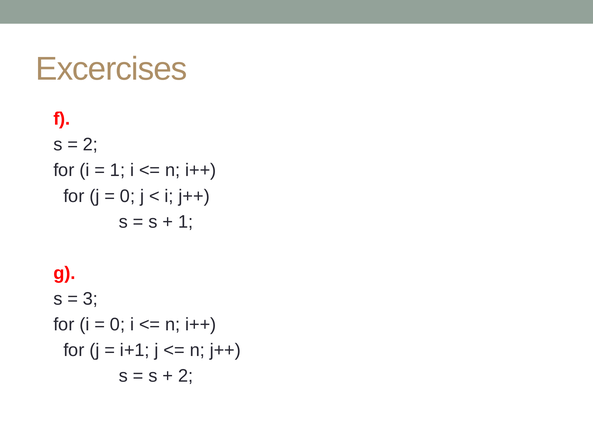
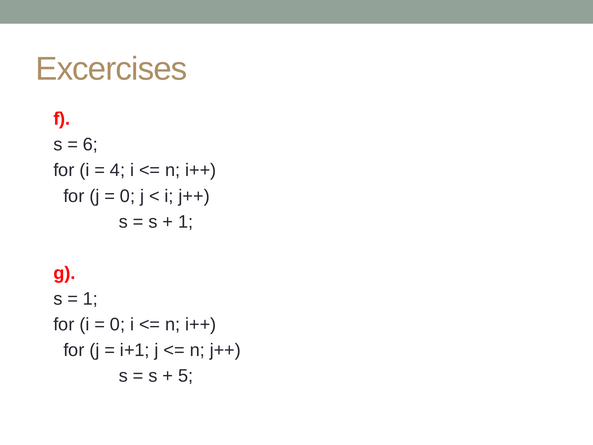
2: 2 -> 6 (90, 145)
1: 1 -> 4 (118, 170)
3: 3 -> 1 (90, 299)
2: 2 -> 5 (186, 376)
